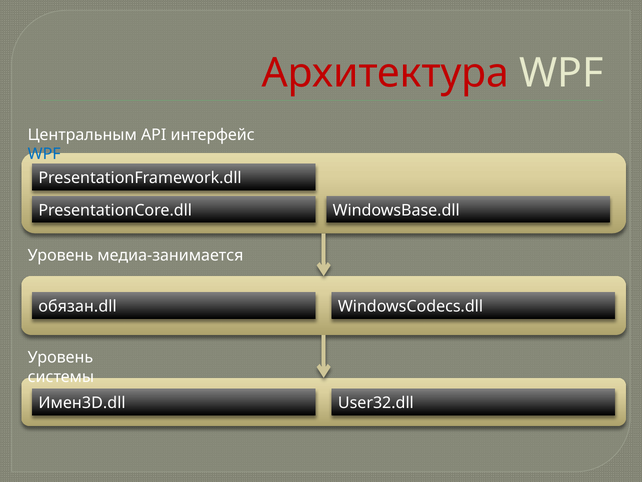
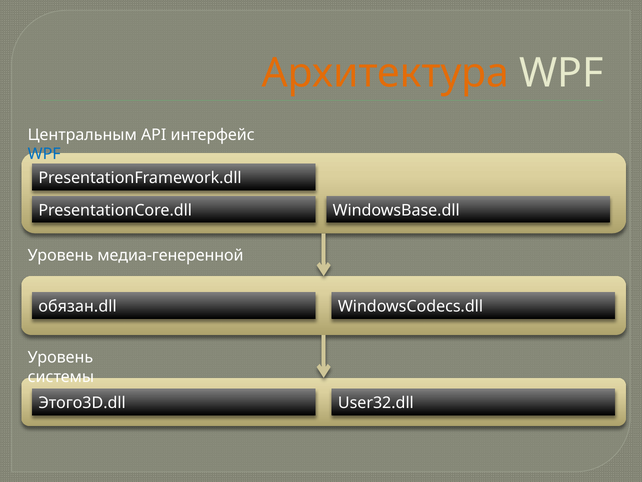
Архитектура colour: red -> orange (385, 73)
медиа-занимается: медиа-занимается -> медиа-генеренной (170, 255)
Имен3D.dll: Имен3D.dll -> Этого3D.dll (82, 403)
